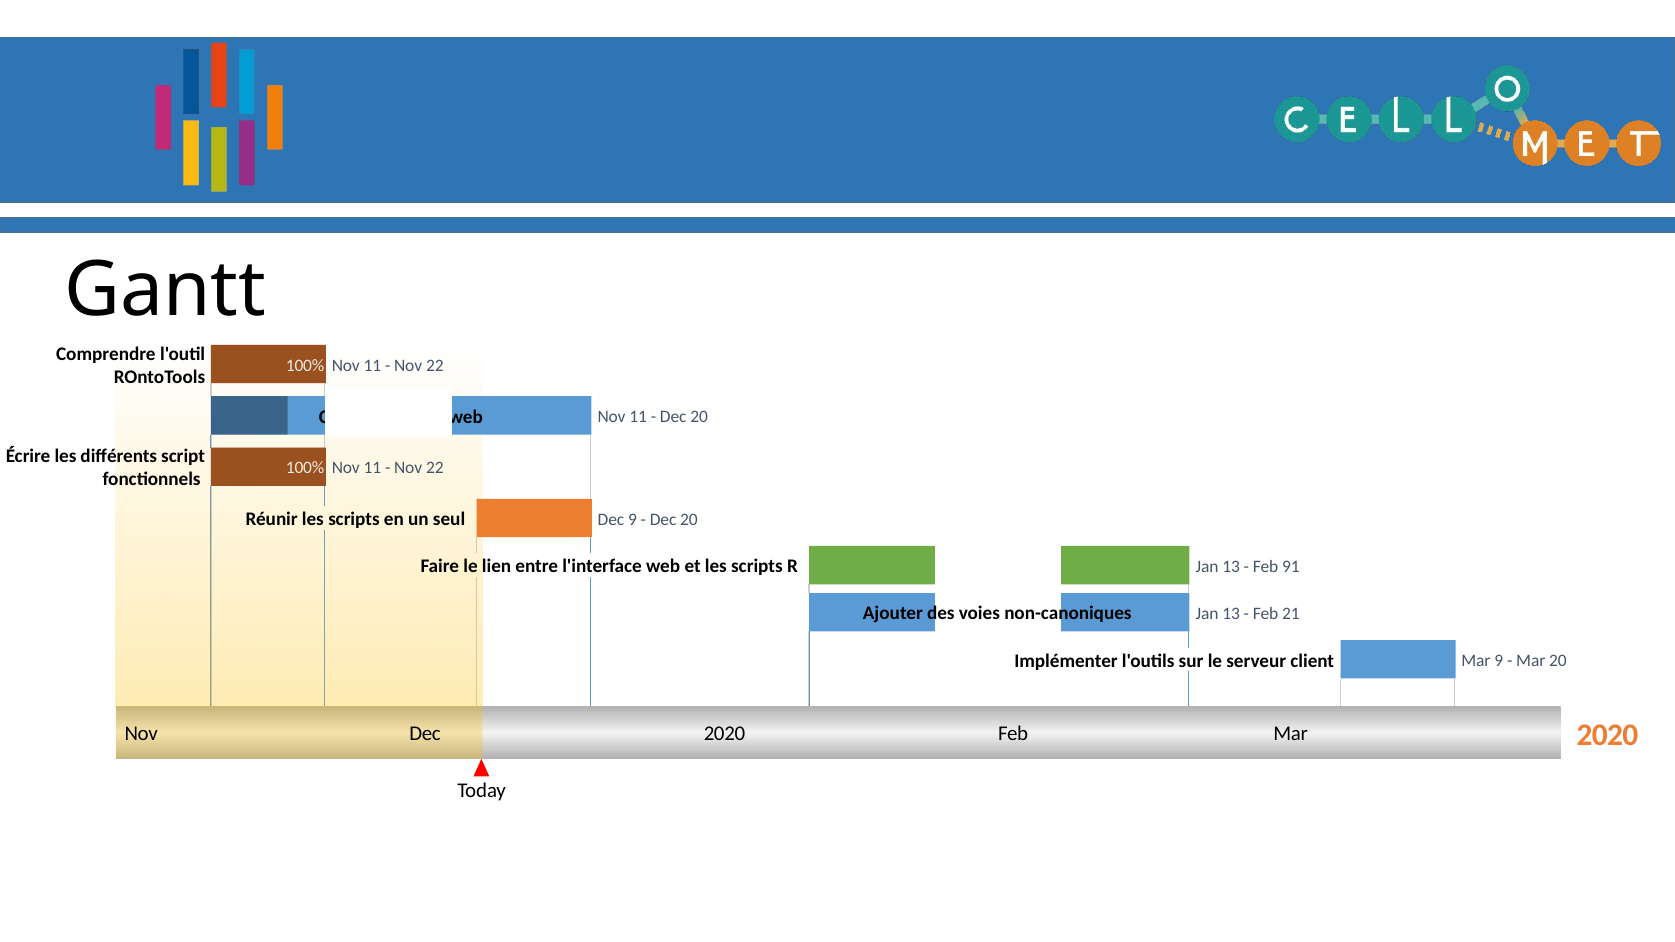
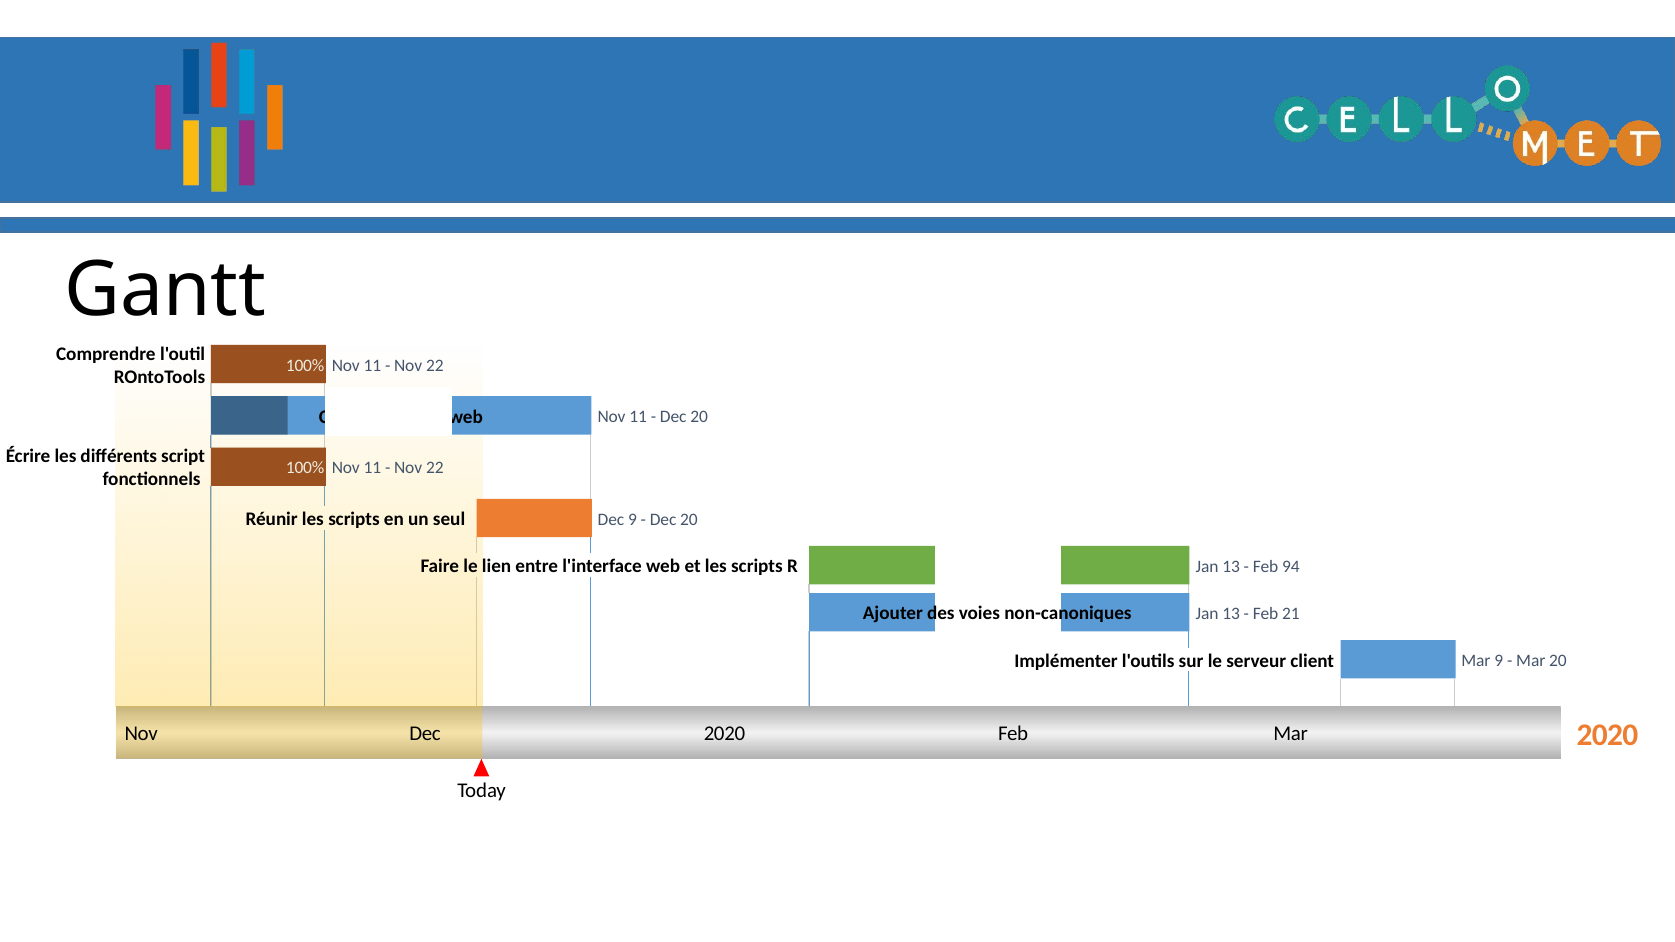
91: 91 -> 94 (1291, 567)
